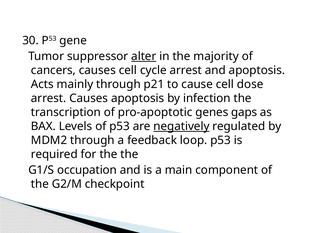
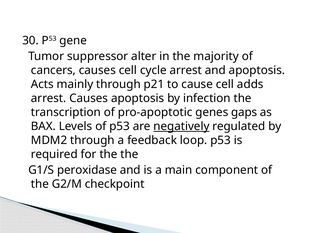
alter underline: present -> none (144, 56)
dose: dose -> adds (250, 84)
occupation: occupation -> peroxidase (87, 170)
